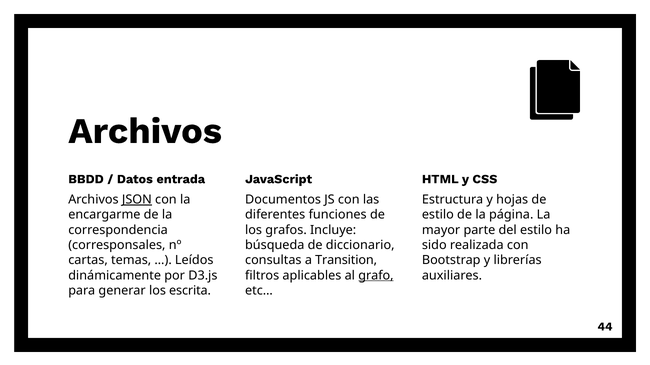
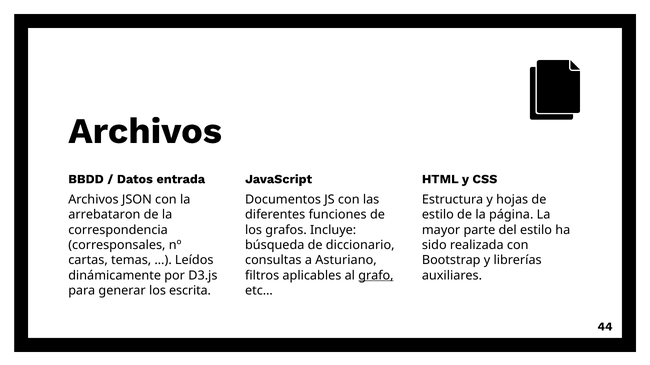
JSON underline: present -> none (137, 200)
encargarme: encargarme -> arrebataron (104, 215)
Transition: Transition -> Asturiano (346, 261)
